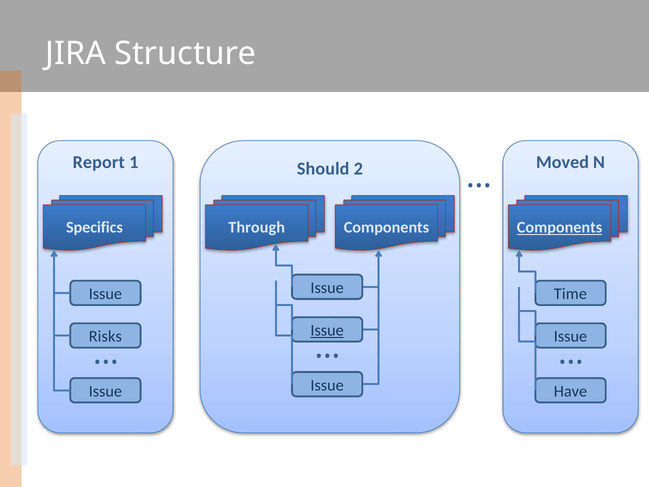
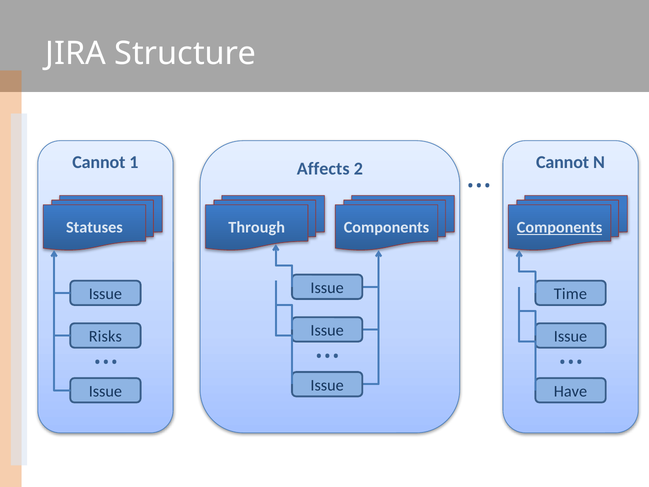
Report: Report -> Cannot (99, 162)
Moved: Moved -> Cannot (563, 162)
Should: Should -> Affects (323, 169)
Specifics: Specifics -> Statuses (94, 227)
Issue underline: present -> none (327, 330)
